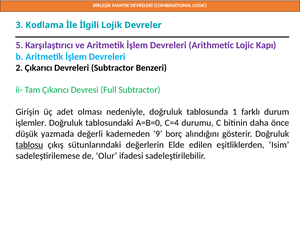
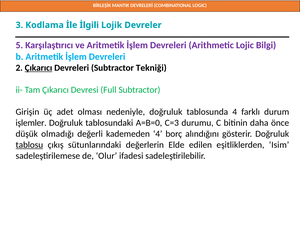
Kapı: Kapı -> Bilgi (266, 45)
Çıkarıcı underline: none -> present (39, 68)
Benzeri: Benzeri -> Tekniği (151, 68)
tablosunda 1: 1 -> 4 (235, 112)
C=4: C=4 -> C=3 (172, 123)
yazmada: yazmada -> olmadığı (58, 134)
kademeden 9: 9 -> 4 (158, 134)
